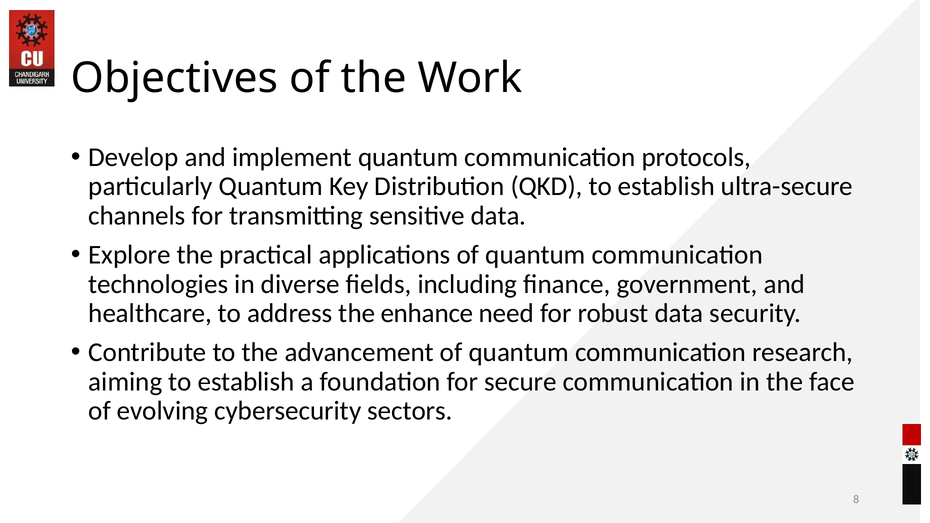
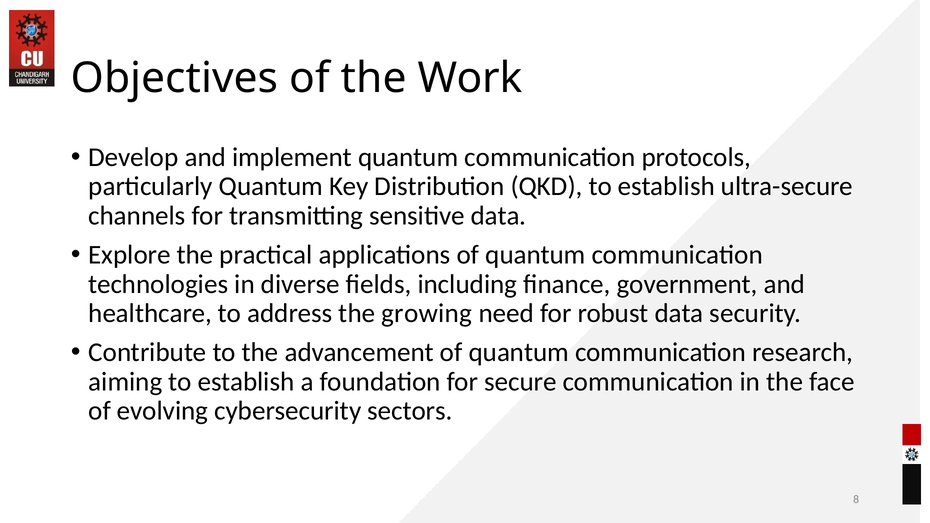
enhance: enhance -> growing (427, 313)
